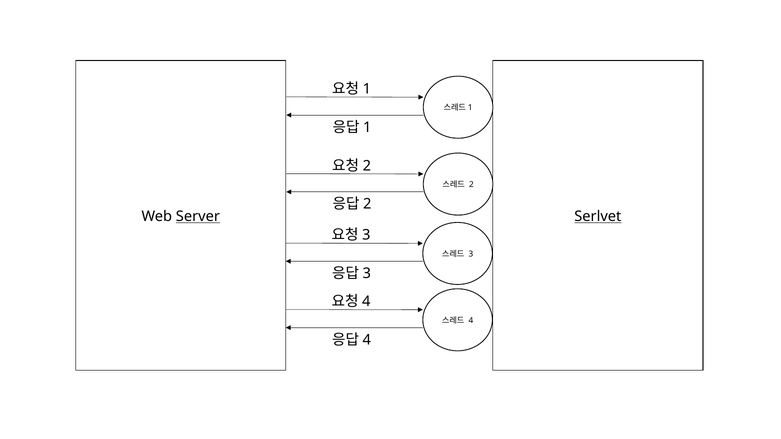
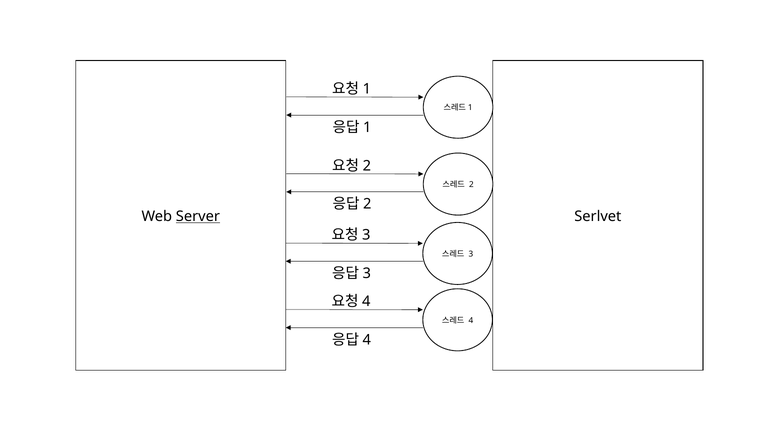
Serlvet underline: present -> none (598, 217)
